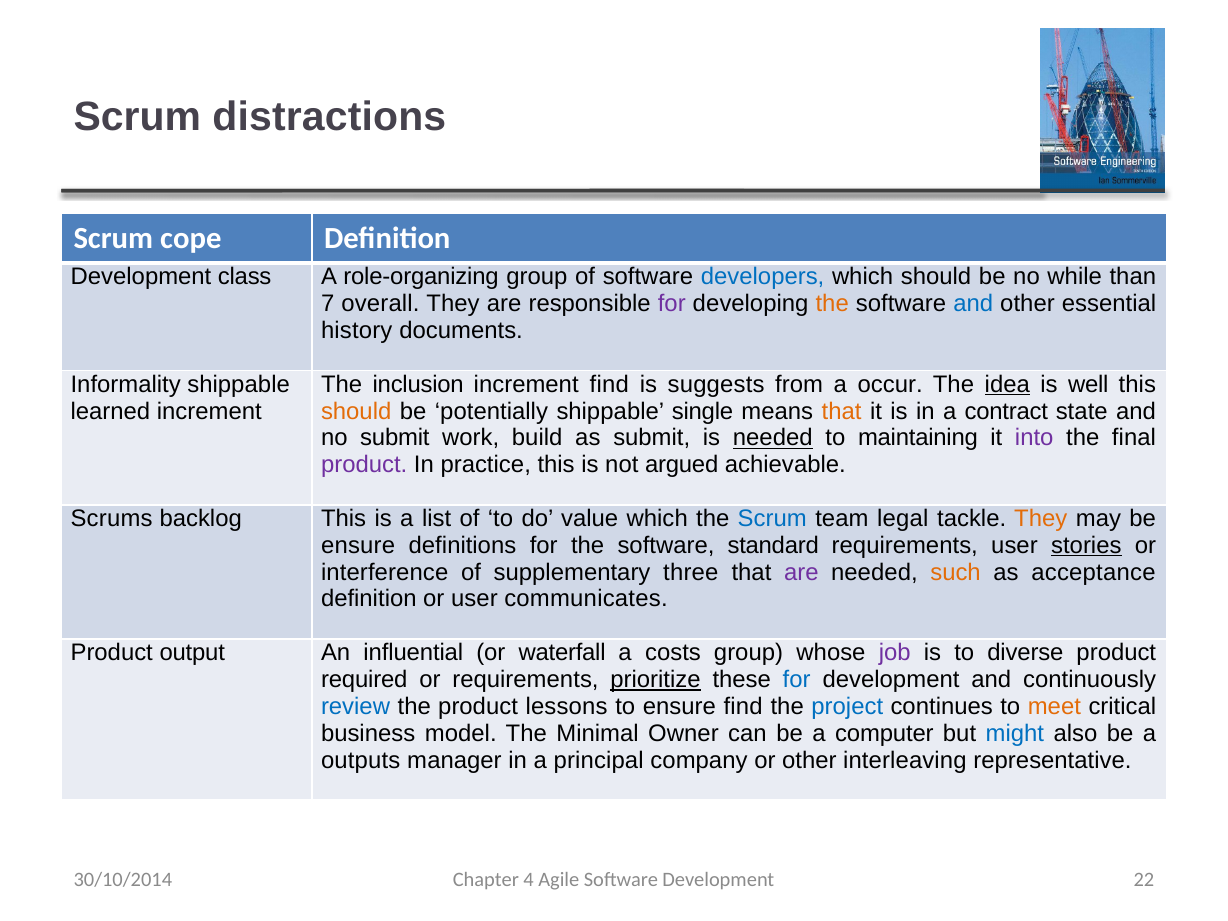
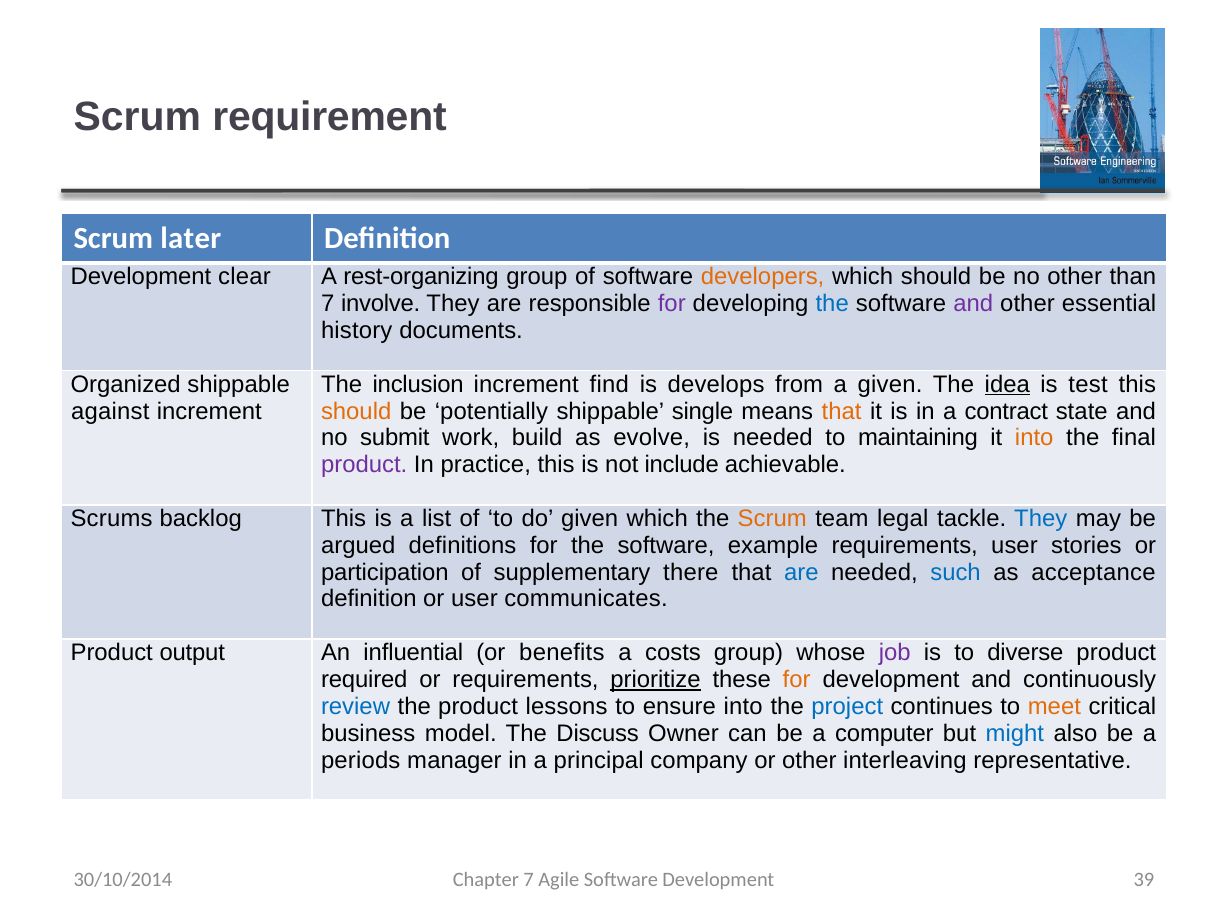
distractions: distractions -> requirement (330, 116)
cope: cope -> later (191, 239)
class: class -> clear (244, 277)
role-organizing: role-organizing -> rest-organizing (421, 277)
developers colour: blue -> orange (763, 277)
no while: while -> other (1075, 277)
overall: overall -> involve (381, 304)
the colour: orange -> blue (832, 304)
and colour: blue -> purple (973, 304)
Informality: Informality -> Organized (126, 384)
suggests: suggests -> develops (716, 384)
a occur: occur -> given (890, 384)
well: well -> test (1088, 384)
learned: learned -> against (110, 411)
as submit: submit -> evolve (652, 438)
needed underline: present -> none (773, 438)
into colour: purple -> orange (1034, 438)
argued: argued -> include (682, 465)
do value: value -> given (590, 519)
Scrum colour: blue -> orange (772, 519)
They colour: orange -> blue (1041, 519)
ensure: ensure -> argued (358, 545)
standard: standard -> example (773, 545)
stories underline: present -> none (1086, 545)
interference: interference -> participation (385, 572)
three: three -> there (691, 572)
are colour: purple -> blue (801, 572)
such colour: orange -> blue (956, 572)
waterfall: waterfall -> benefits (562, 653)
for colour: blue -> orange (797, 680)
ensure find: find -> into (743, 706)
Minimal: Minimal -> Discuss (598, 733)
outputs: outputs -> periods (361, 760)
Chapter 4: 4 -> 7 (529, 880)
22: 22 -> 39 (1144, 879)
